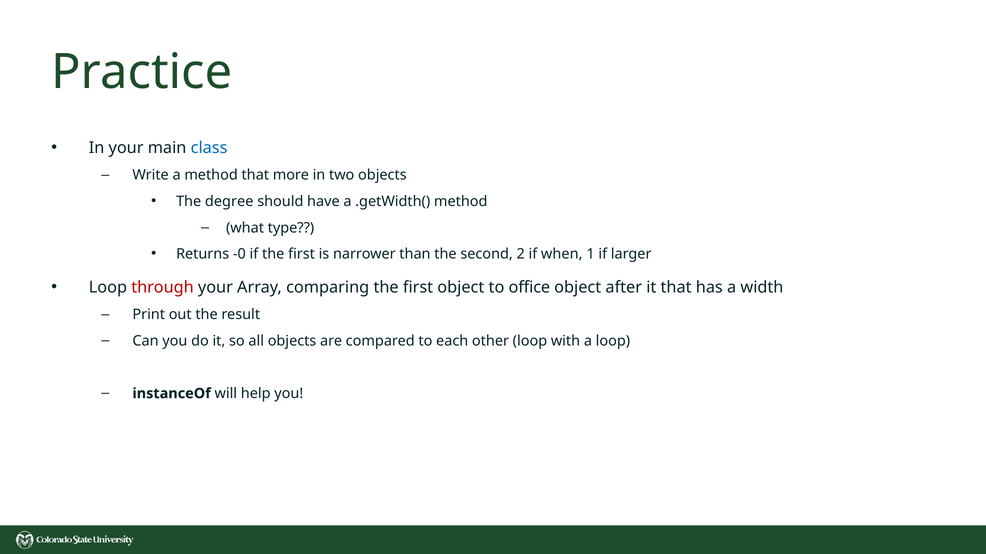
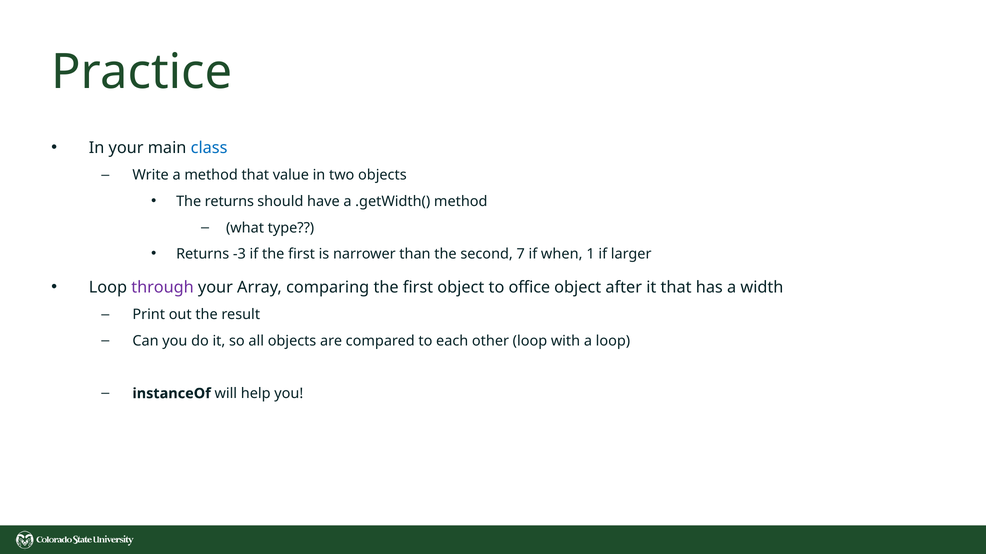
more: more -> value (291, 175)
The degree: degree -> returns (229, 202)
-0: -0 -> -3 (239, 254)
2: 2 -> 7 (521, 254)
through colour: red -> purple (163, 288)
